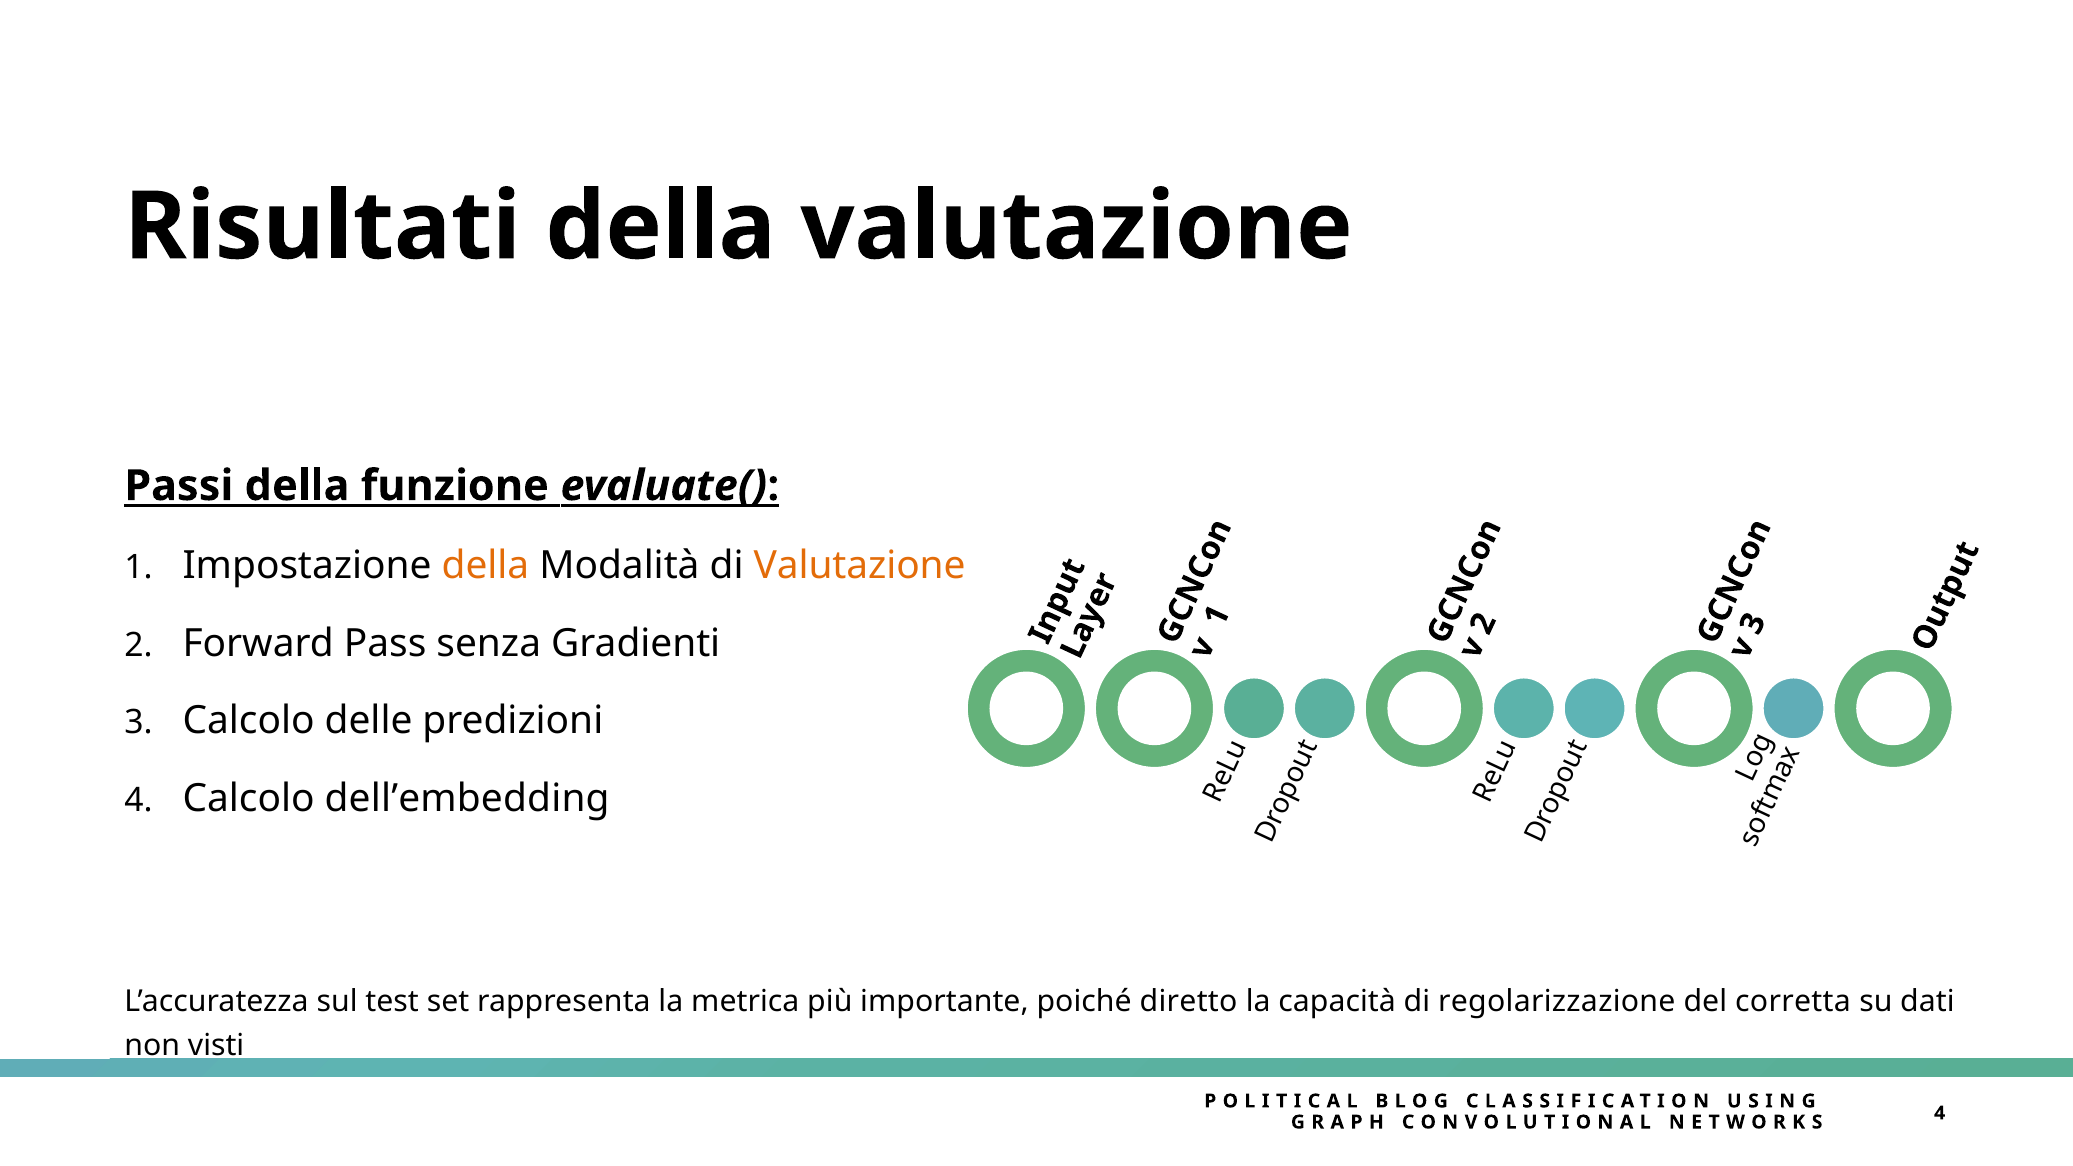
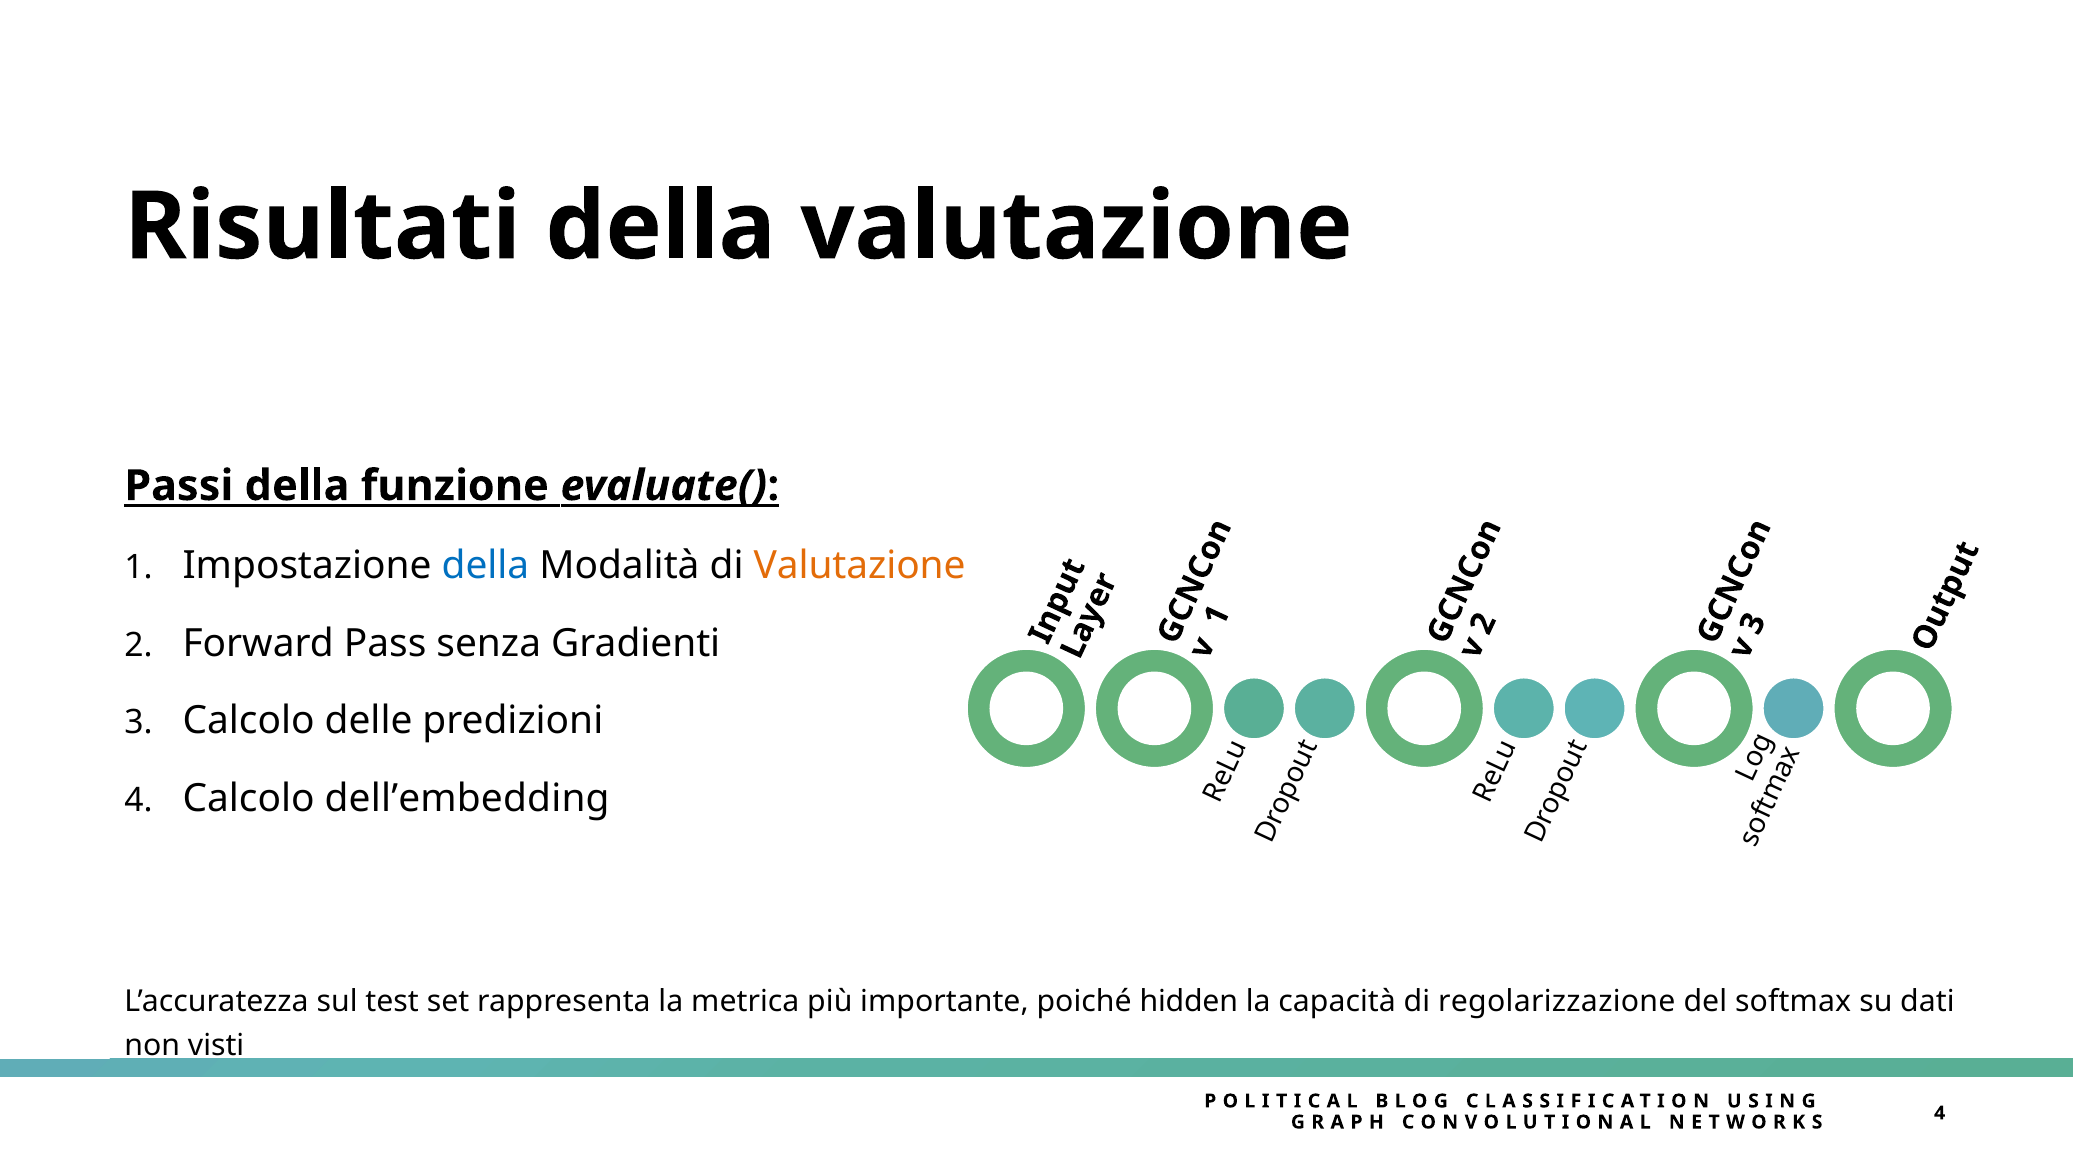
della colour: orange -> blue (485, 566)
diretto: diretto -> hidden (1189, 1002)
corretta: corretta -> softmax (1793, 1002)
